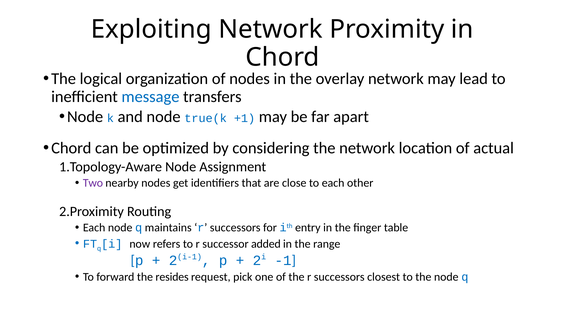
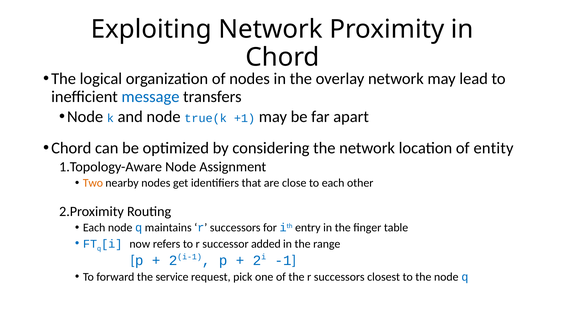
actual: actual -> entity (494, 148)
Two colour: purple -> orange (93, 183)
resides: resides -> service (172, 277)
